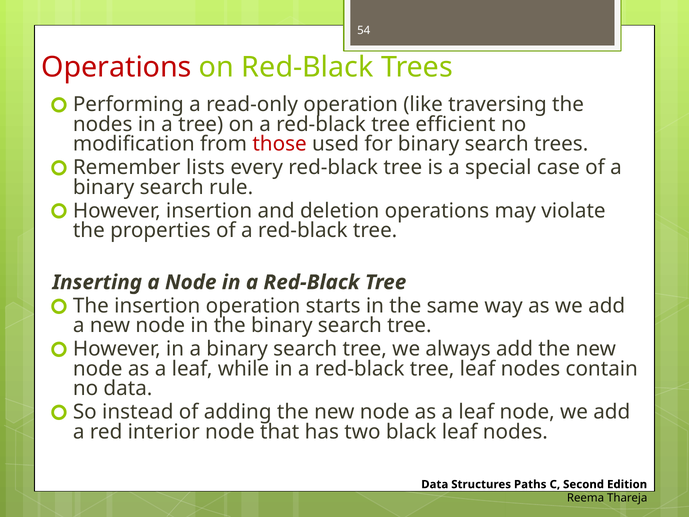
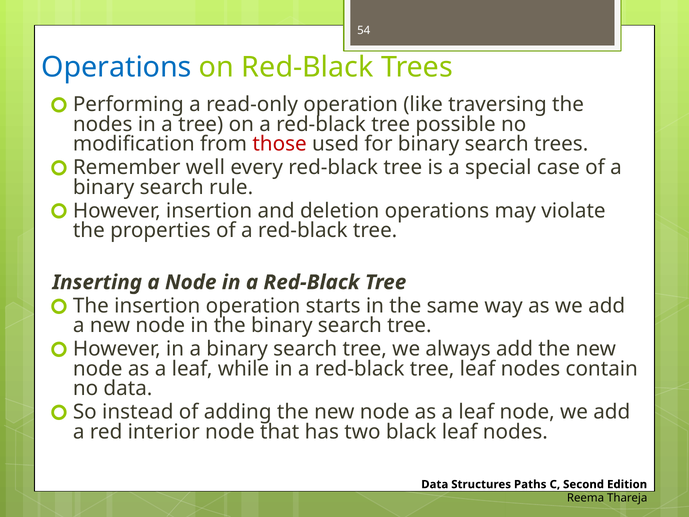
Operations colour: red -> blue (116, 67)
efficient: efficient -> possible (456, 124)
lists: lists -> well (205, 167)
